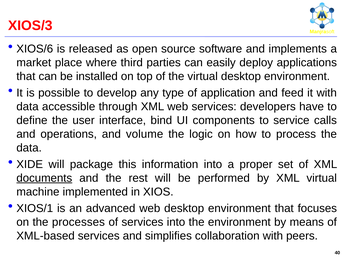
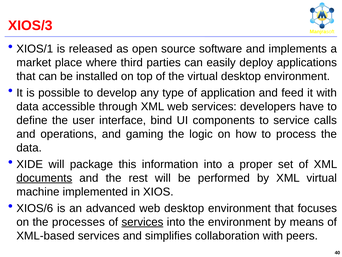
XIOS/6: XIOS/6 -> XIOS/1 (35, 49)
volume: volume -> gaming (145, 134)
XIOS/1: XIOS/1 -> XIOS/6 (35, 208)
services underline: none -> present (142, 222)
